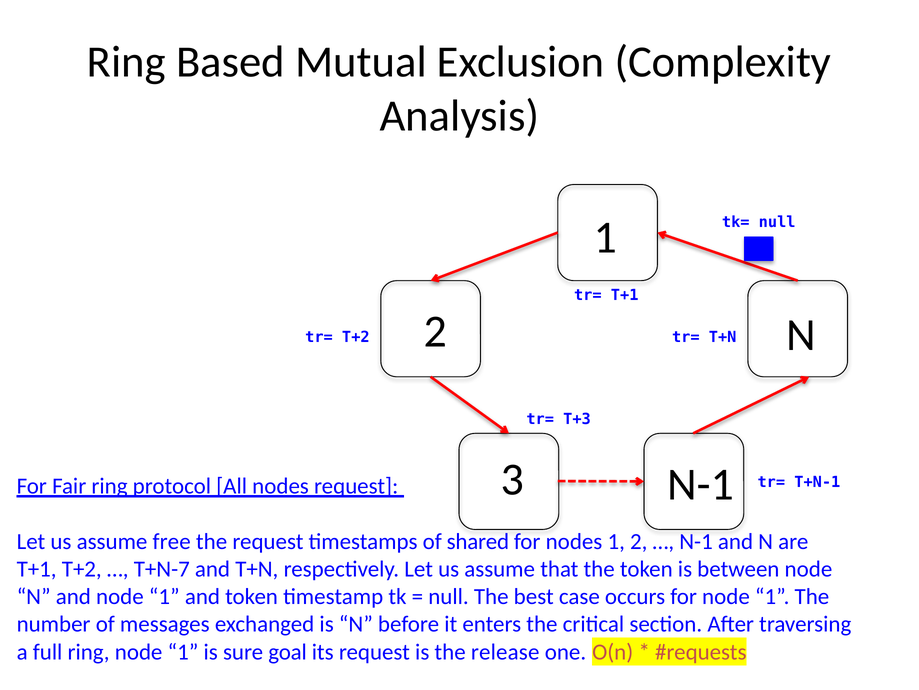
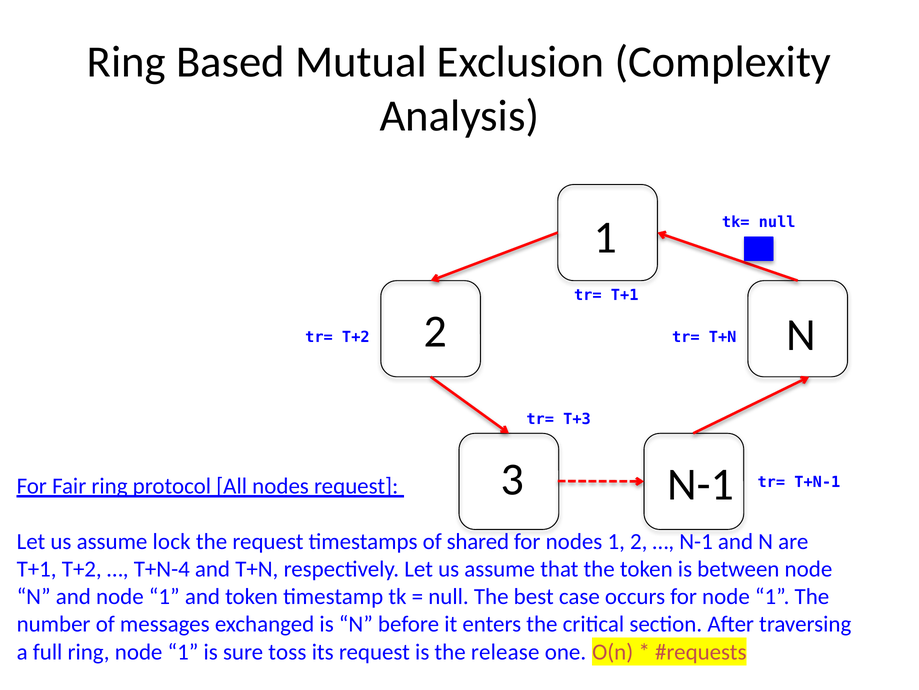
free: free -> lock (172, 541)
T+N-7: T+N-7 -> T+N-4 (162, 569)
goal: goal -> toss (287, 651)
